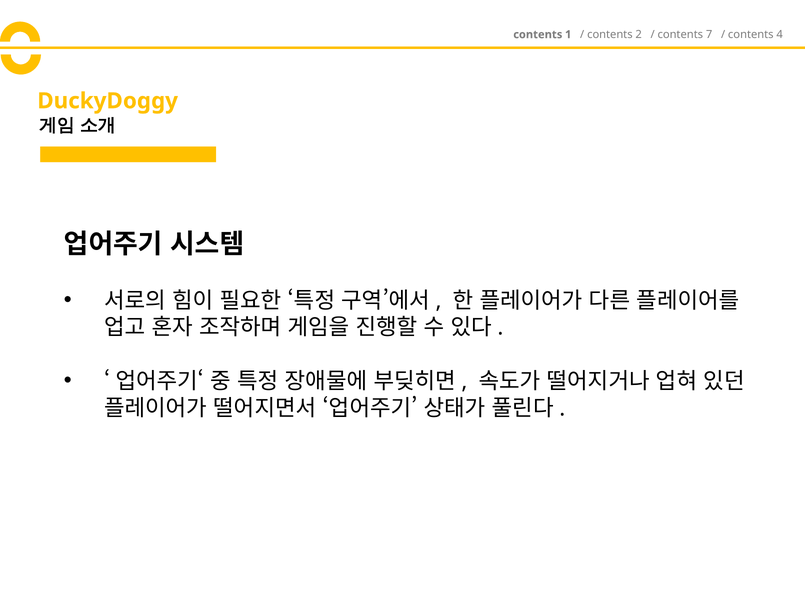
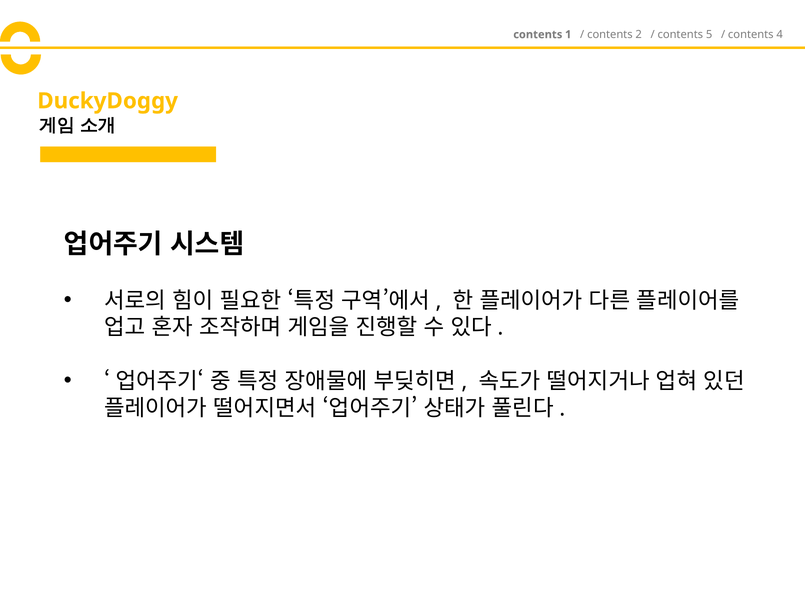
7: 7 -> 5 (709, 35)
